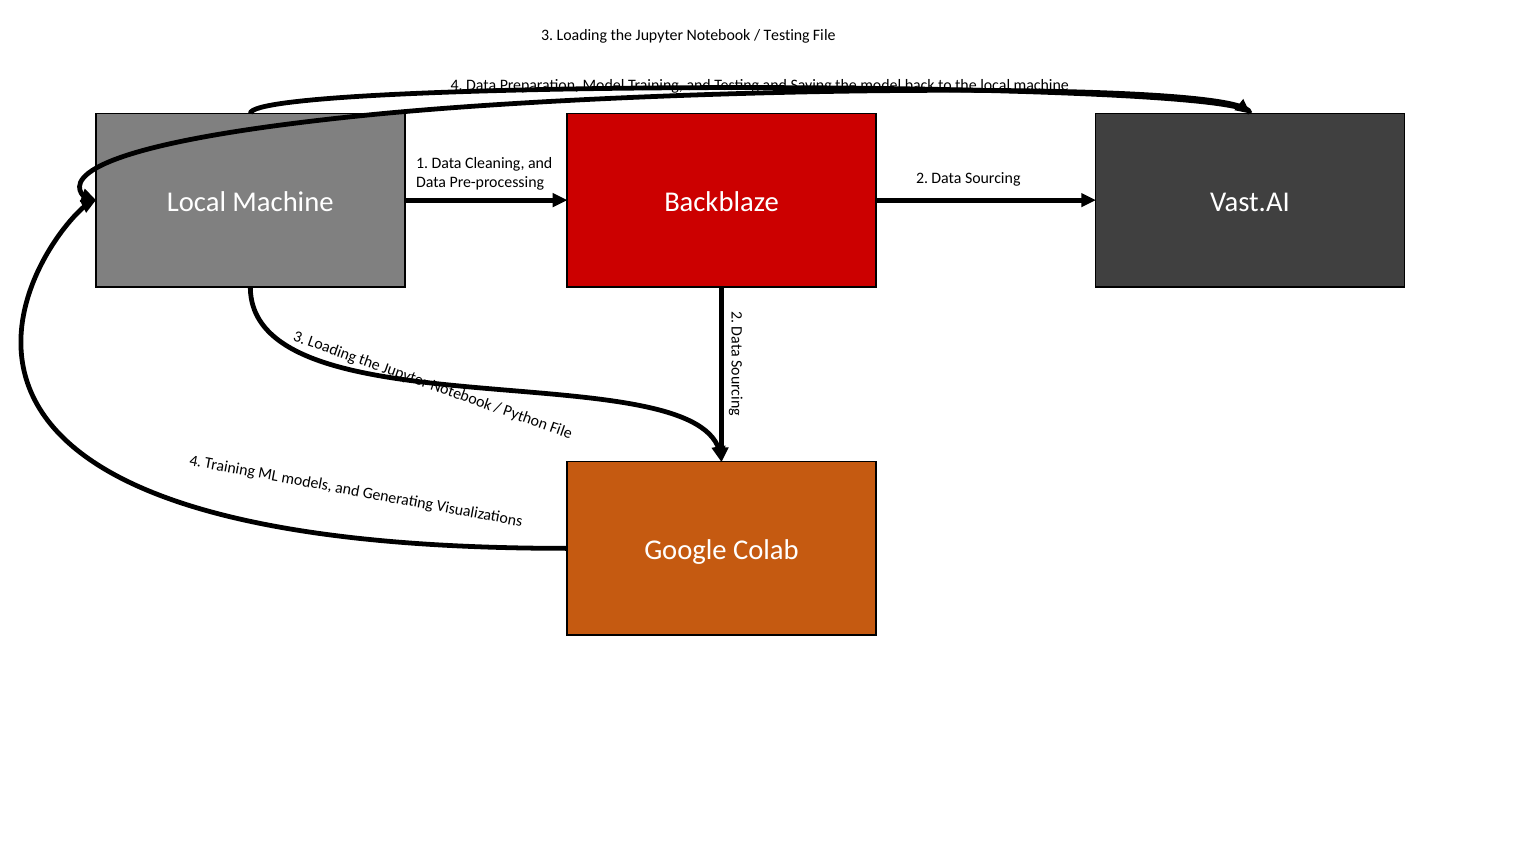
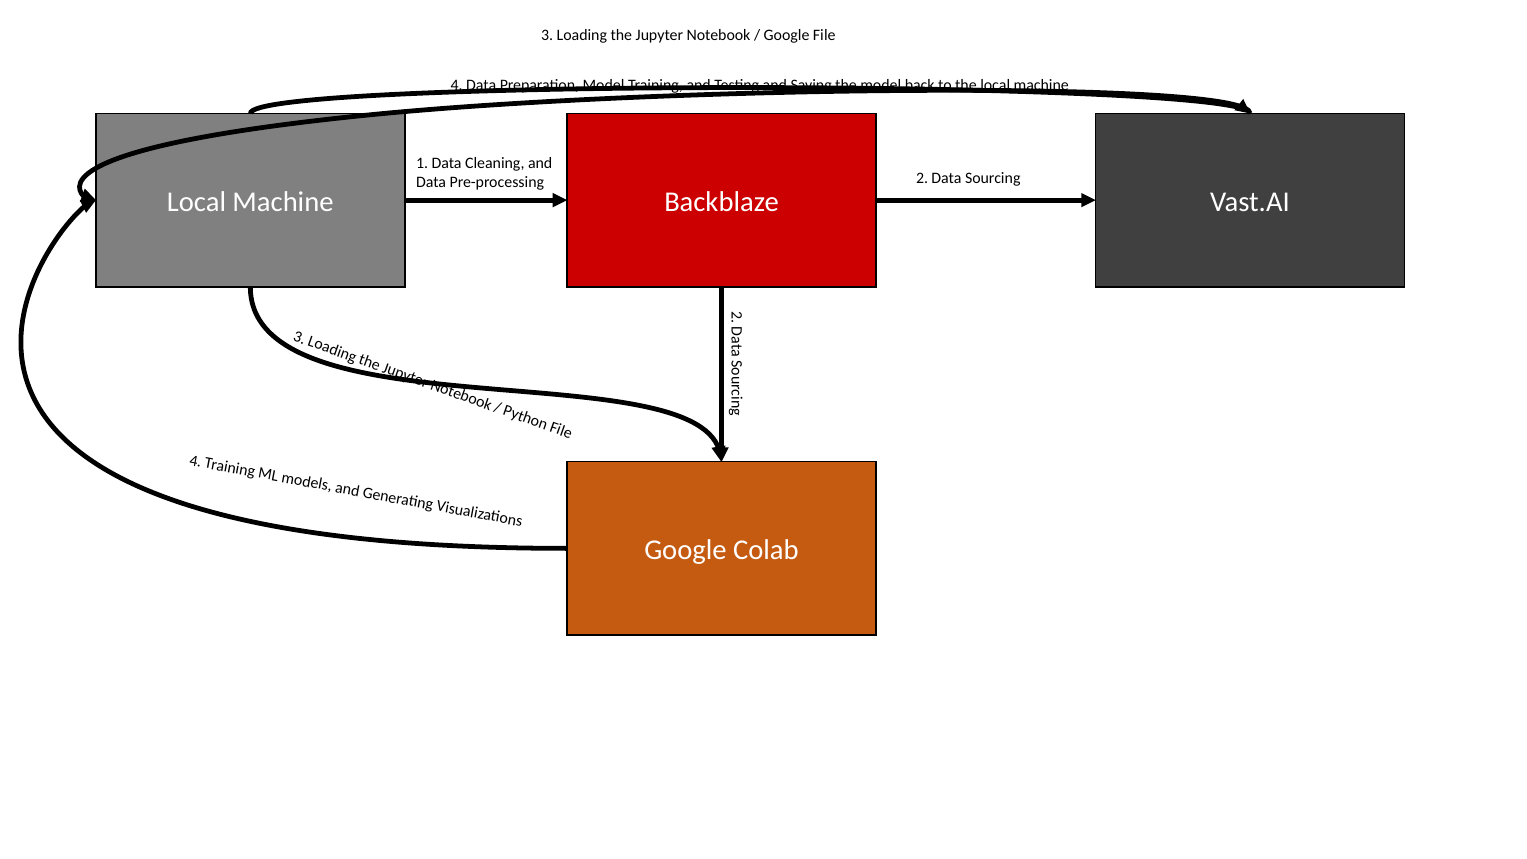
Testing: Testing -> Google (787, 35)
